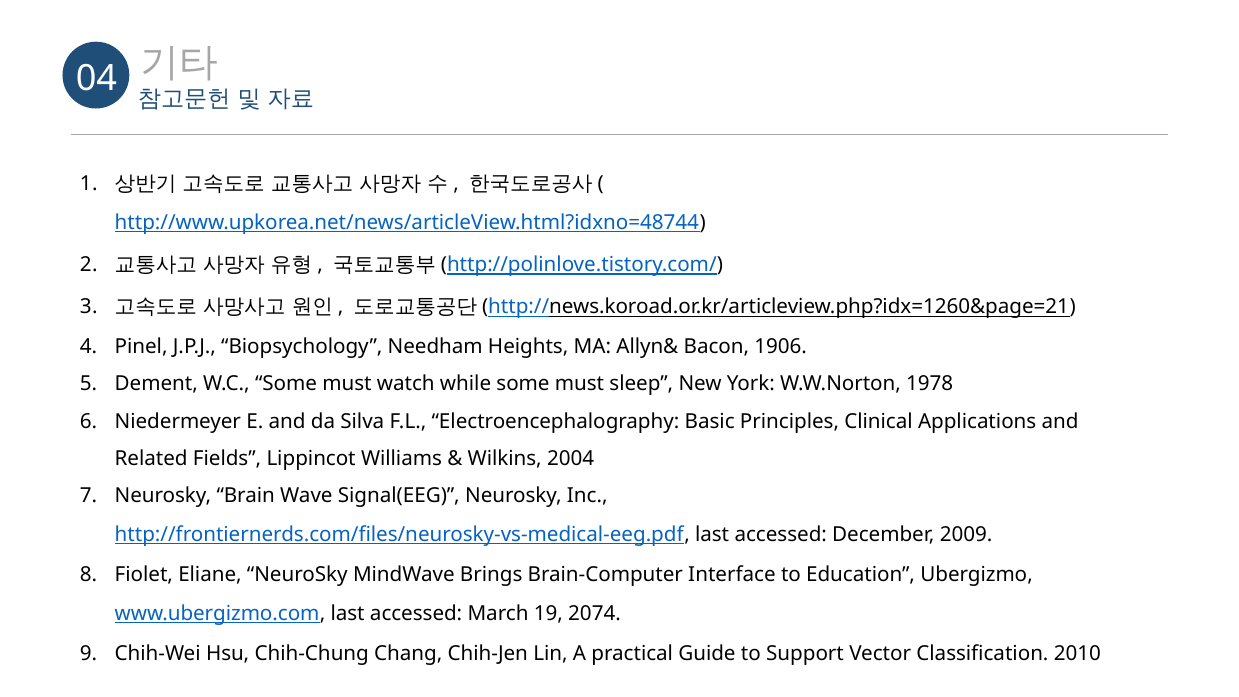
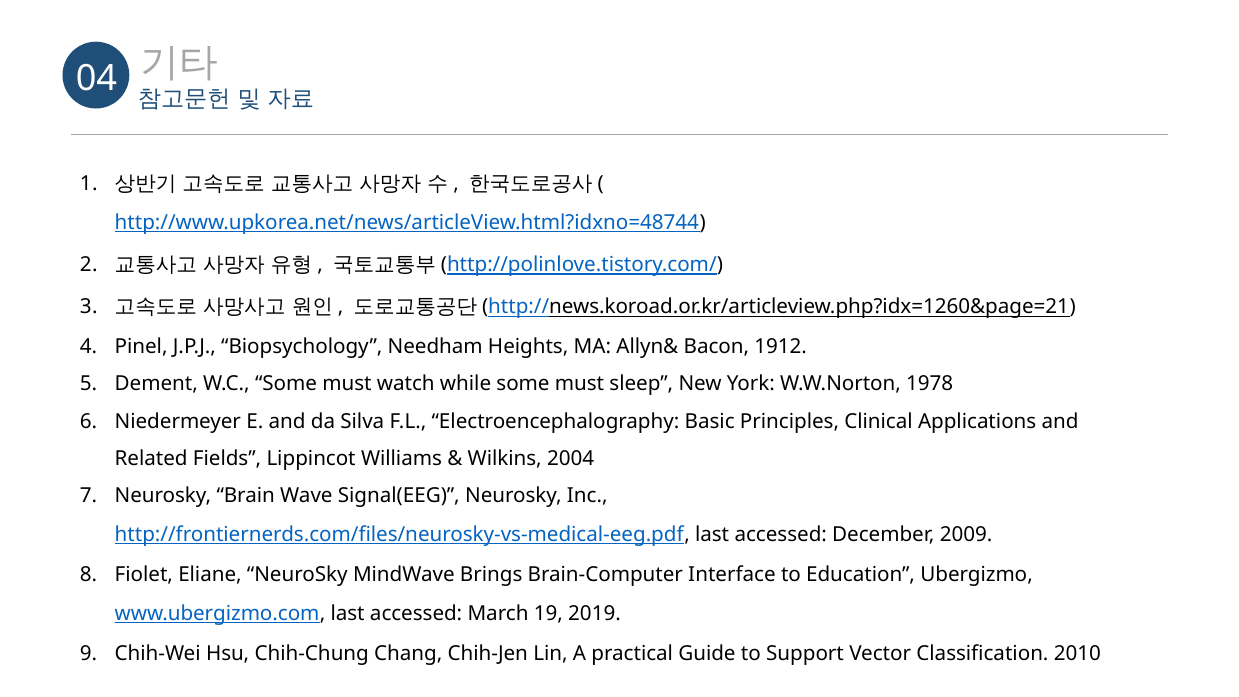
1906: 1906 -> 1912 (781, 347)
2074: 2074 -> 2019 (595, 613)
